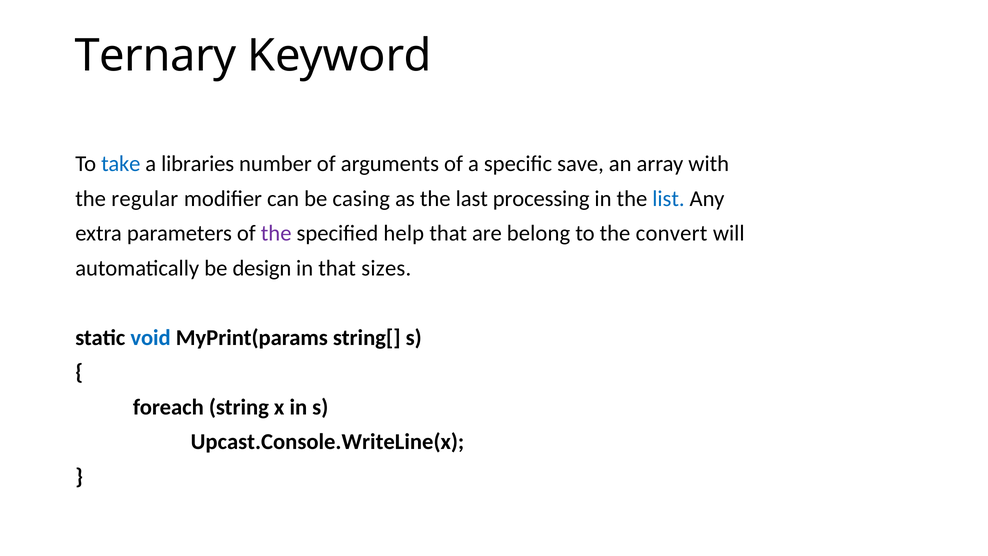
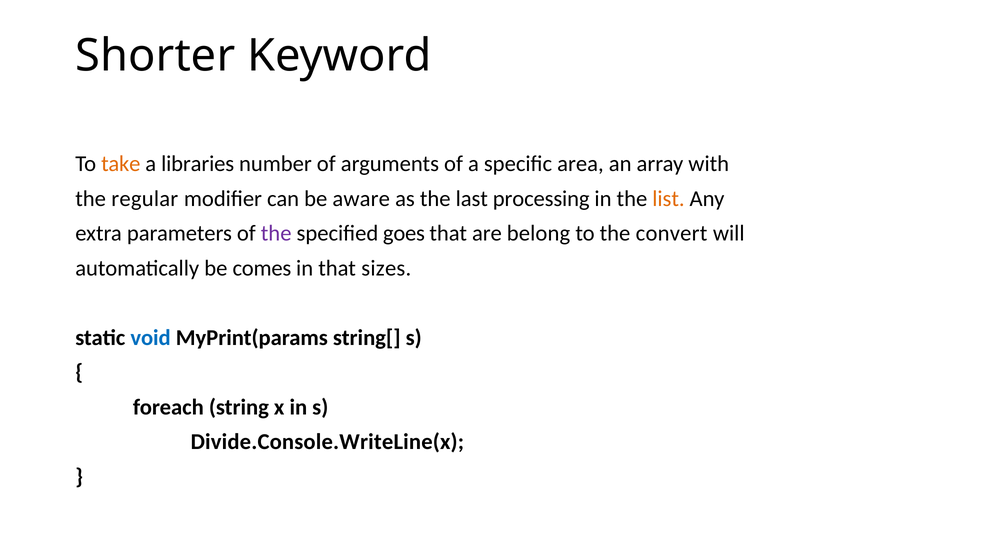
Ternary: Ternary -> Shorter (155, 56)
take colour: blue -> orange (121, 164)
save: save -> area (580, 164)
casing: casing -> aware (361, 198)
list colour: blue -> orange (668, 198)
help: help -> goes (404, 233)
design: design -> comes (262, 268)
Upcast.Console.WriteLine(x: Upcast.Console.WriteLine(x -> Divide.Console.WriteLine(x (327, 442)
